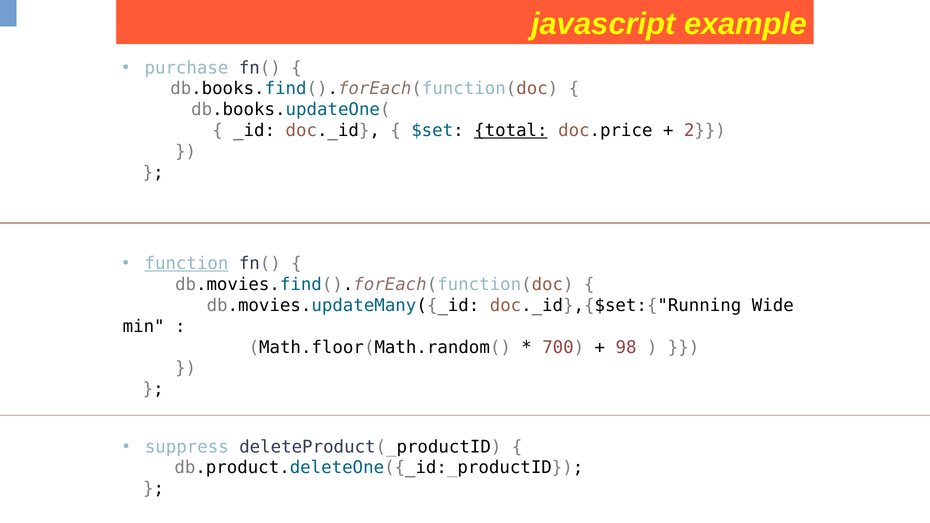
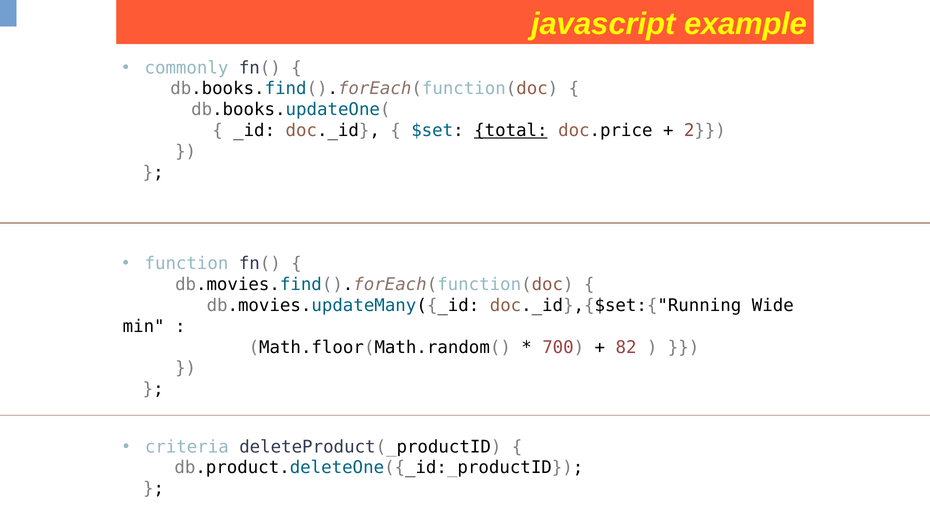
purchase: purchase -> commonly (186, 68)
function underline: present -> none (186, 264)
98: 98 -> 82 (626, 347)
suppress: suppress -> criteria (187, 447)
